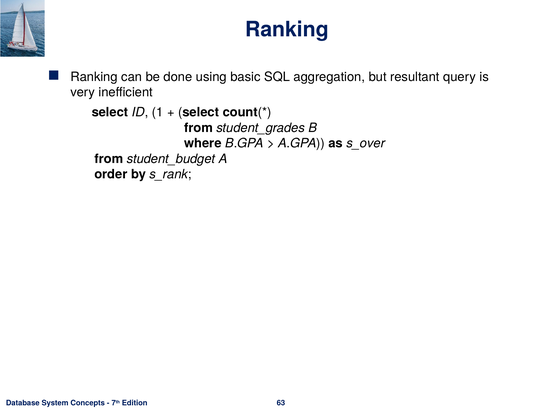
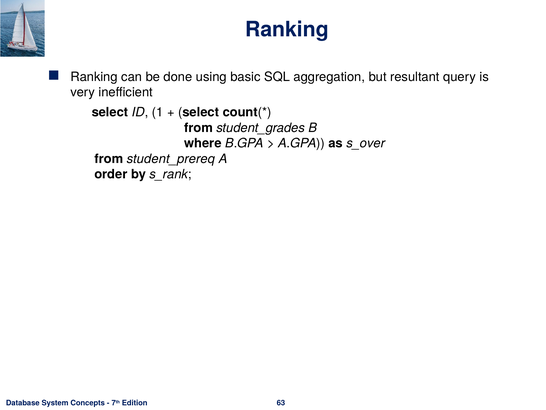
student_budget: student_budget -> student_prereq (171, 159)
